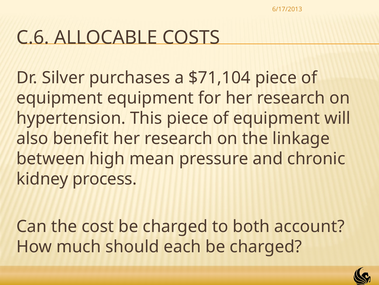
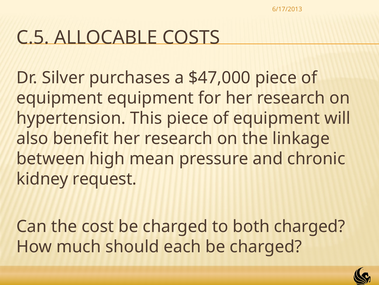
C.6: C.6 -> C.5 (33, 38)
$71,104: $71,104 -> $47,000 (219, 78)
process: process -> request (105, 179)
both account: account -> charged (310, 226)
